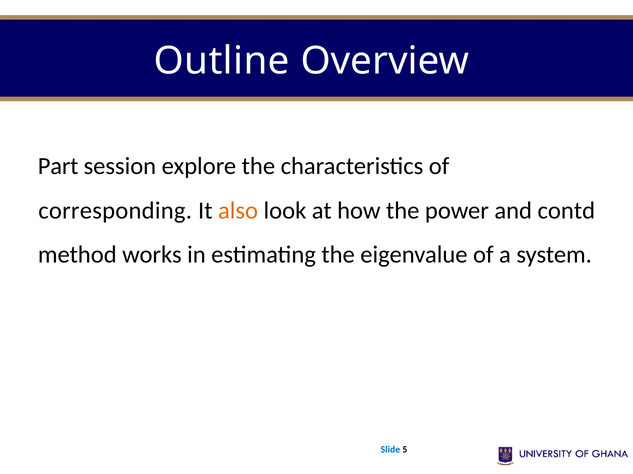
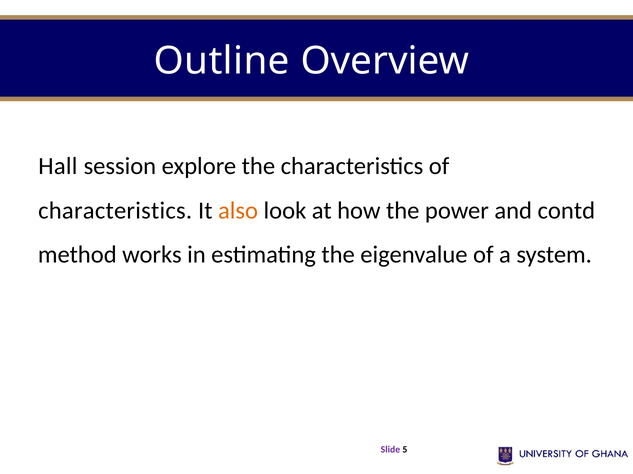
Part: Part -> Hall (58, 167)
corresponding: corresponding -> characteristics (115, 211)
Slide colour: blue -> purple (390, 450)
